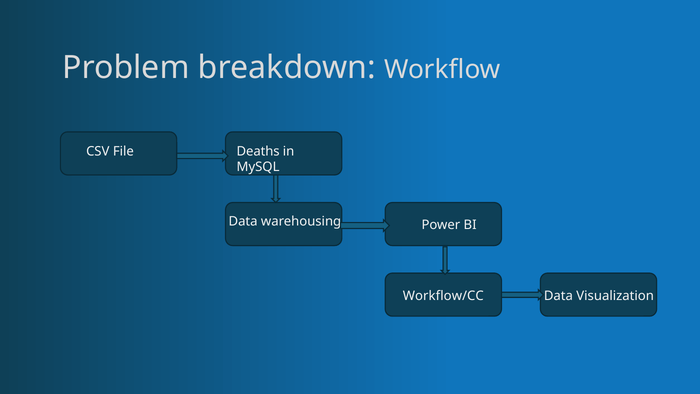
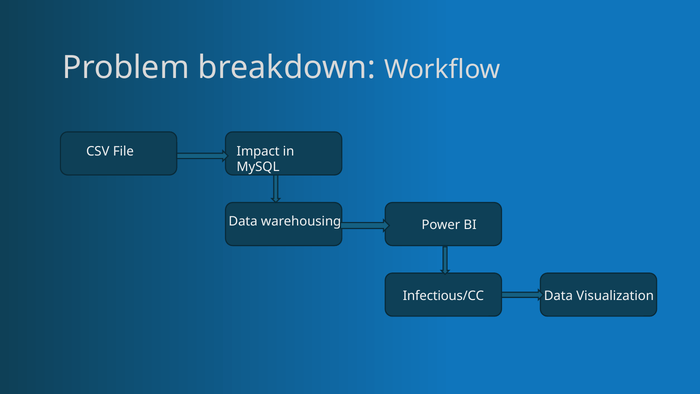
Deaths: Deaths -> Impact (258, 151)
Workflow/CC: Workflow/CC -> Infectious/CC (443, 296)
